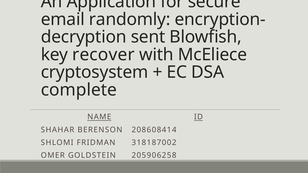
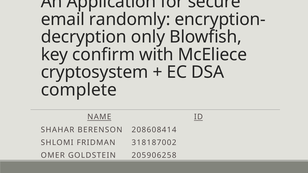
sent: sent -> only (148, 37)
recover: recover -> confirm (104, 55)
